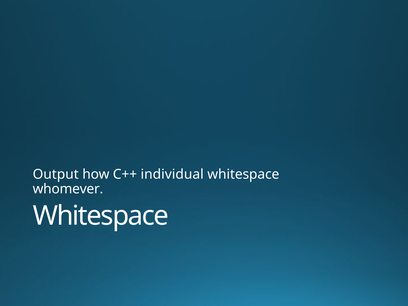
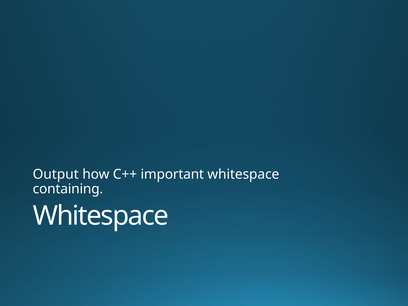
individual: individual -> important (172, 174)
whomever: whomever -> containing (68, 189)
